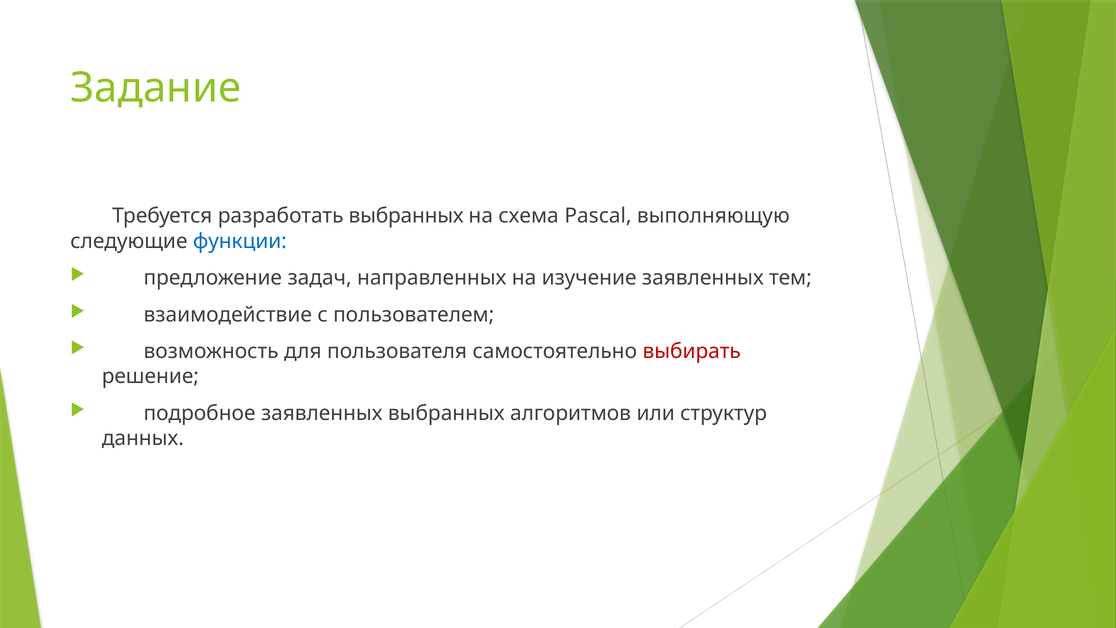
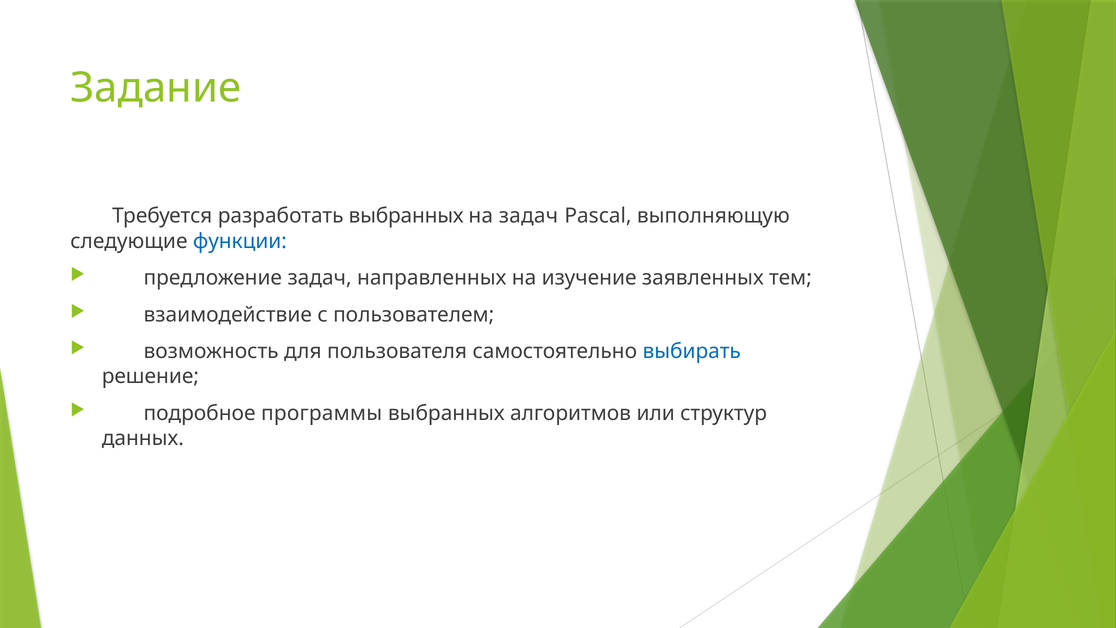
на схема: схема -> задач (528, 216)
выбирать colour: red -> blue (692, 351)
подробное заявленных: заявленных -> программы (322, 413)
